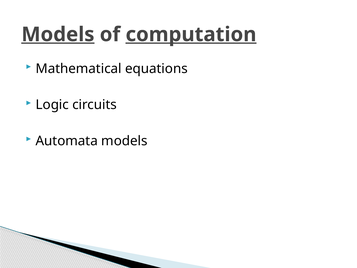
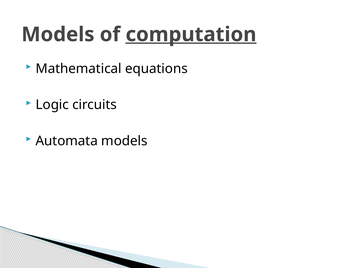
Models underline: present -> none (58, 34)
